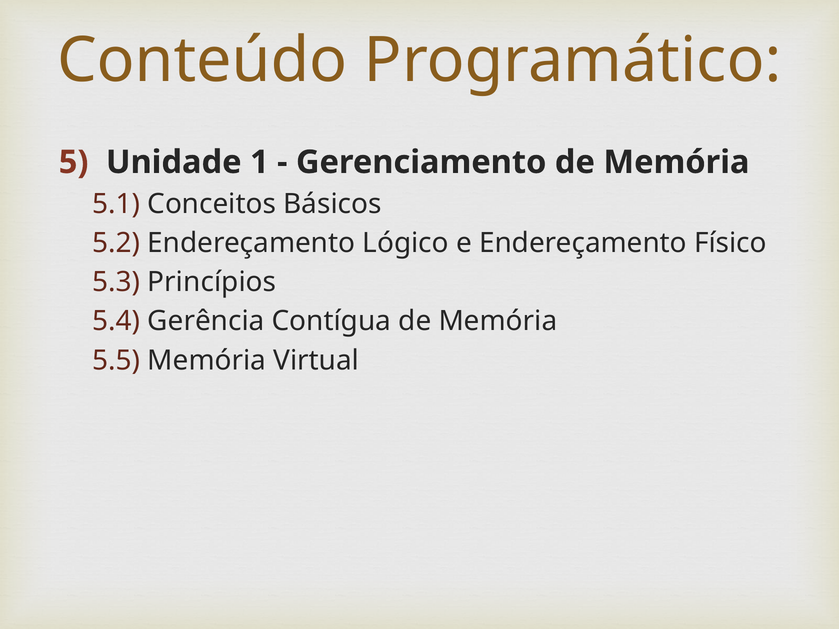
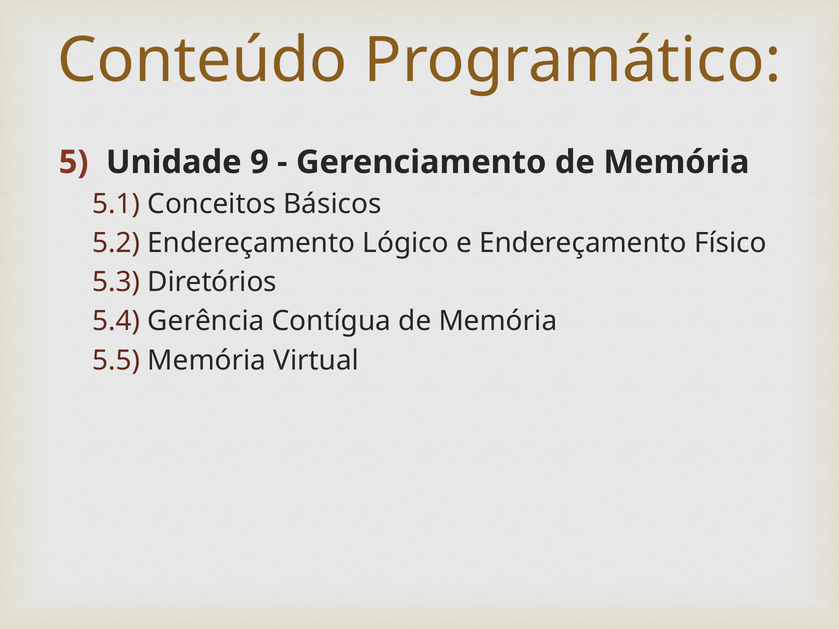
1: 1 -> 9 (259, 162)
Princípios: Princípios -> Diretórios (212, 282)
